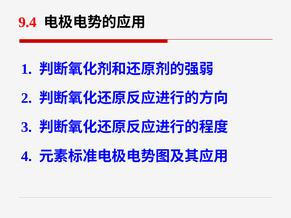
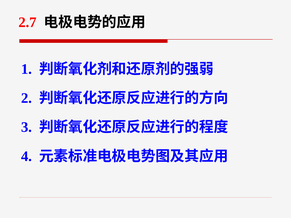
9.4: 9.4 -> 2.7 (28, 22)
